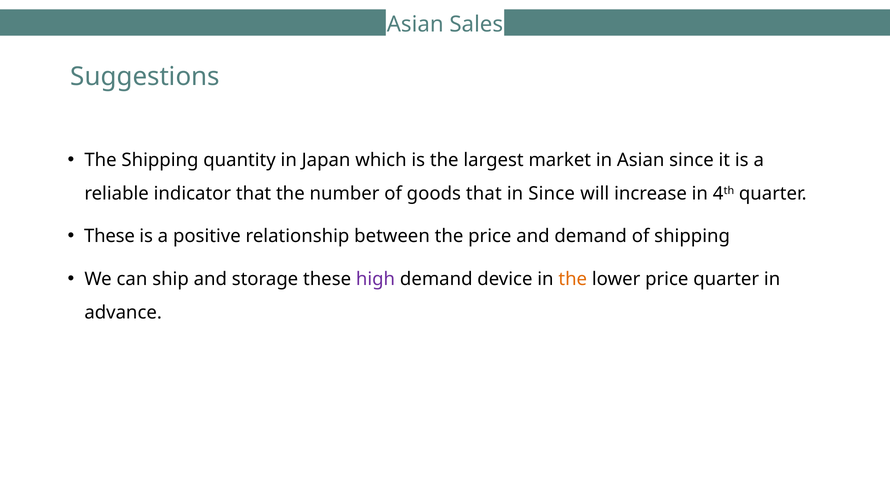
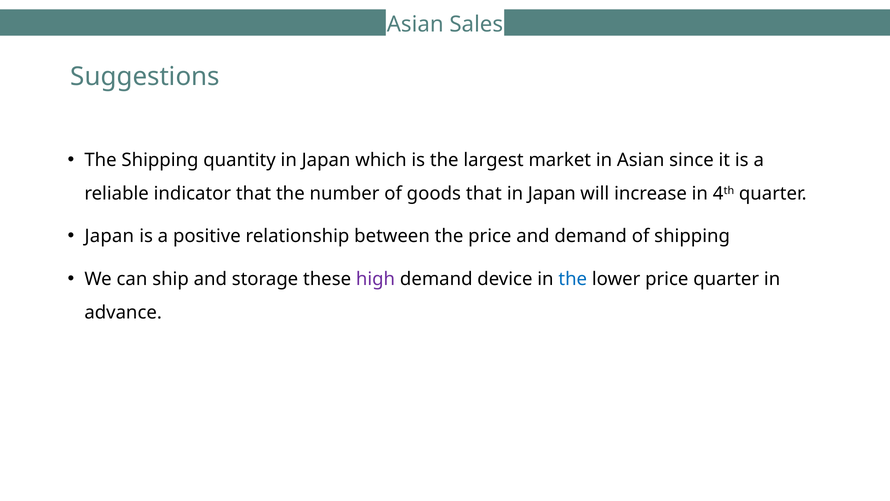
Since: Since -> Japan (552, 193)
These: These -> Japan (109, 236)
the colour: orange -> blue (573, 279)
